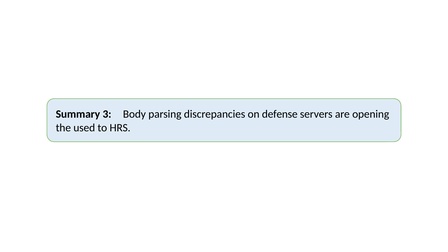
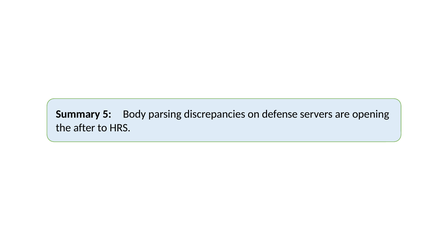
3: 3 -> 5 (107, 114)
used: used -> after (84, 128)
